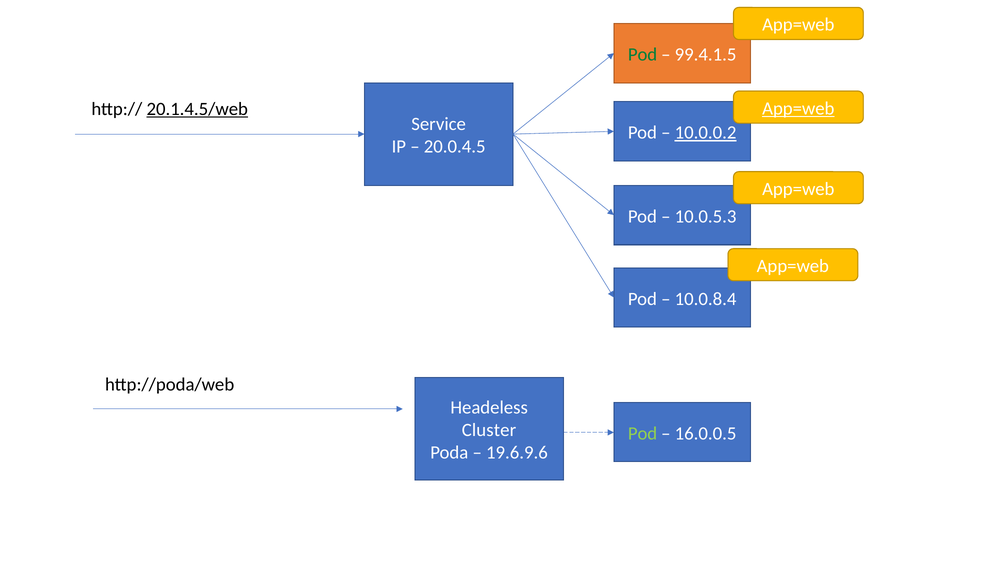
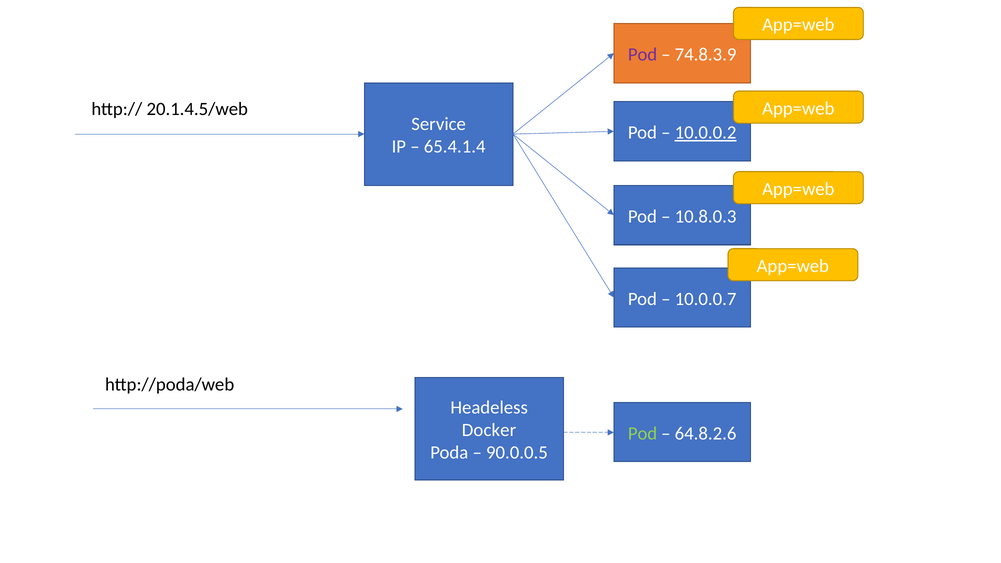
Pod colour: green -> purple (643, 54)
99.4.1.5: 99.4.1.5 -> 74.8.3.9 (706, 54)
App=web underline: present -> none (798, 108)
20.1.4.5/web underline: present -> none (197, 109)
20.0.4.5: 20.0.4.5 -> 65.4.1.4 (455, 147)
10.0.5.3: 10.0.5.3 -> 10.8.0.3 (706, 216)
10.0.8.4: 10.0.8.4 -> 10.0.0.7 (706, 299)
Cluster: Cluster -> Docker (489, 430)
16.0.0.5: 16.0.0.5 -> 64.8.2.6 (706, 433)
19.6.9.6: 19.6.9.6 -> 90.0.0.5 (517, 453)
